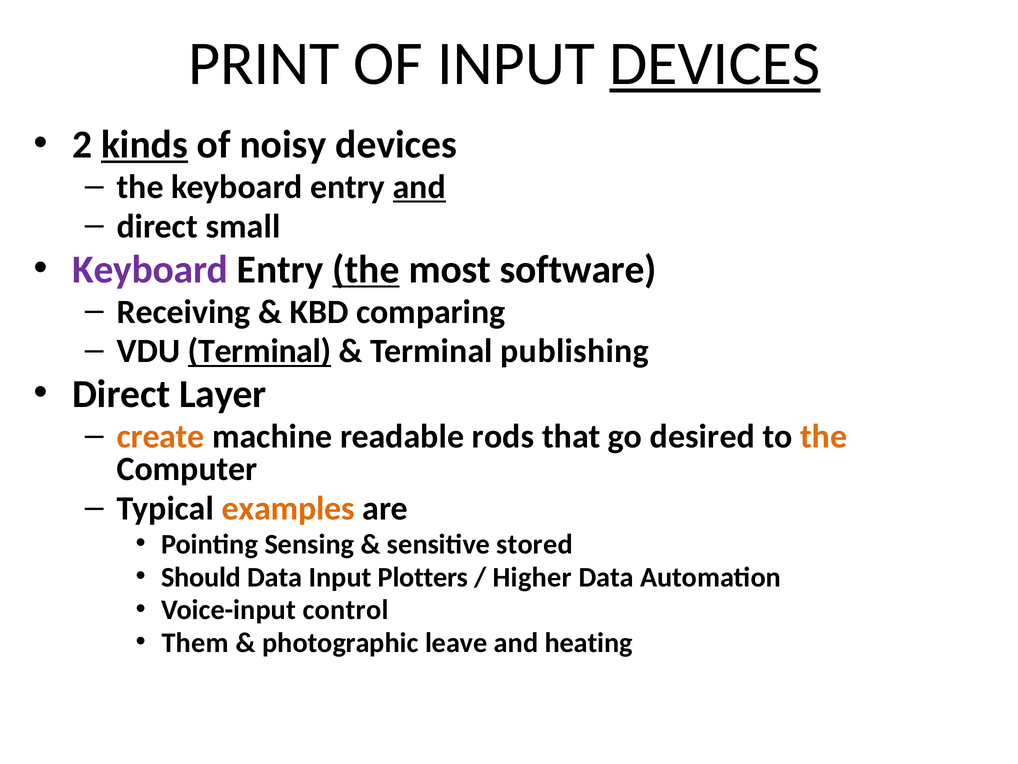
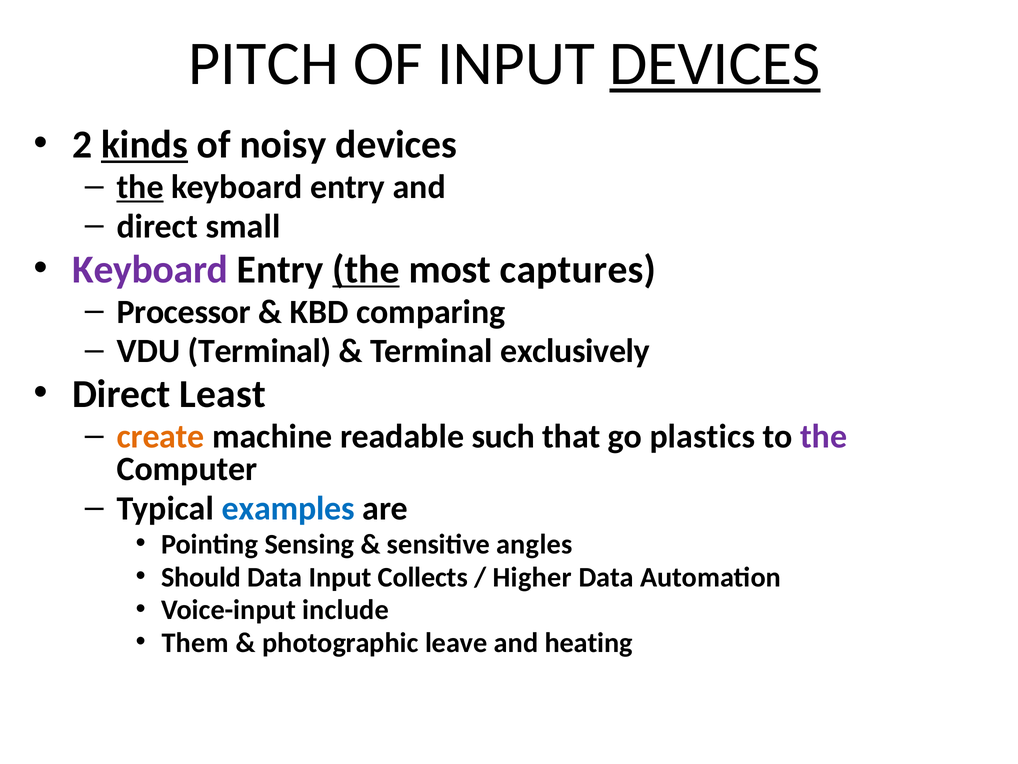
PRINT: PRINT -> PITCH (264, 64)
the underline: none -> present (140, 187)
and underline: present -> none (419, 187)
software: software -> captures (578, 269)
Receiving: Receiving -> Processor (184, 312)
Terminal underline: present -> none (260, 351)
publishing: publishing -> exclusively (575, 351)
Layer: Layer -> Least (222, 394)
rods: rods -> such (503, 436)
desired: desired -> plastics (702, 436)
the colour: orange -> purple (824, 436)
examples colour: orange -> blue (288, 508)
stored: stored -> angles (534, 544)
Plotters: Plotters -> Collects (423, 577)
control: control -> include (346, 610)
